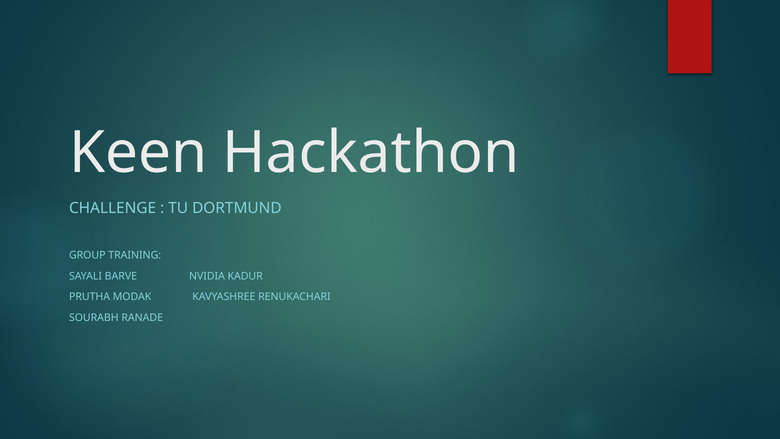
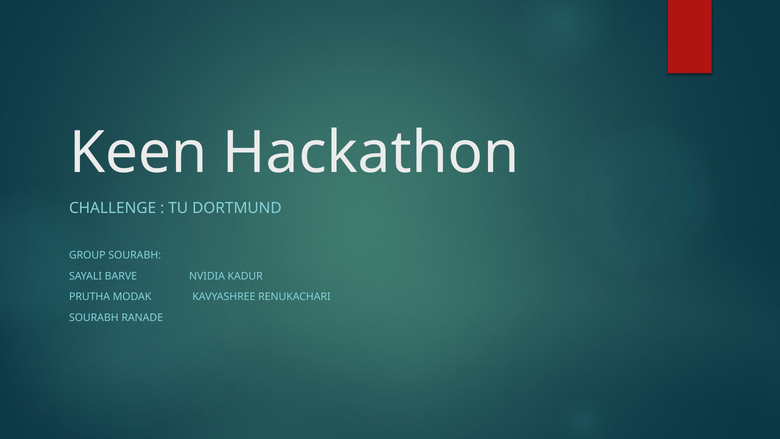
GROUP TRAINING: TRAINING -> SOURABH (135, 255)
